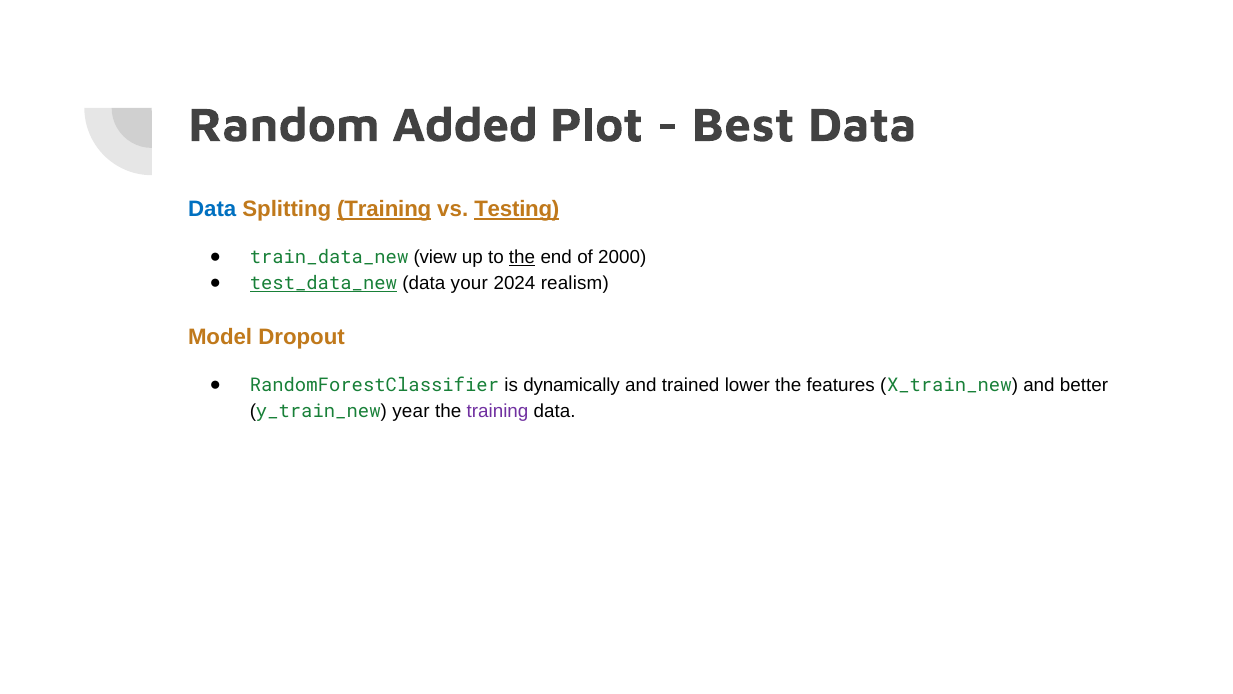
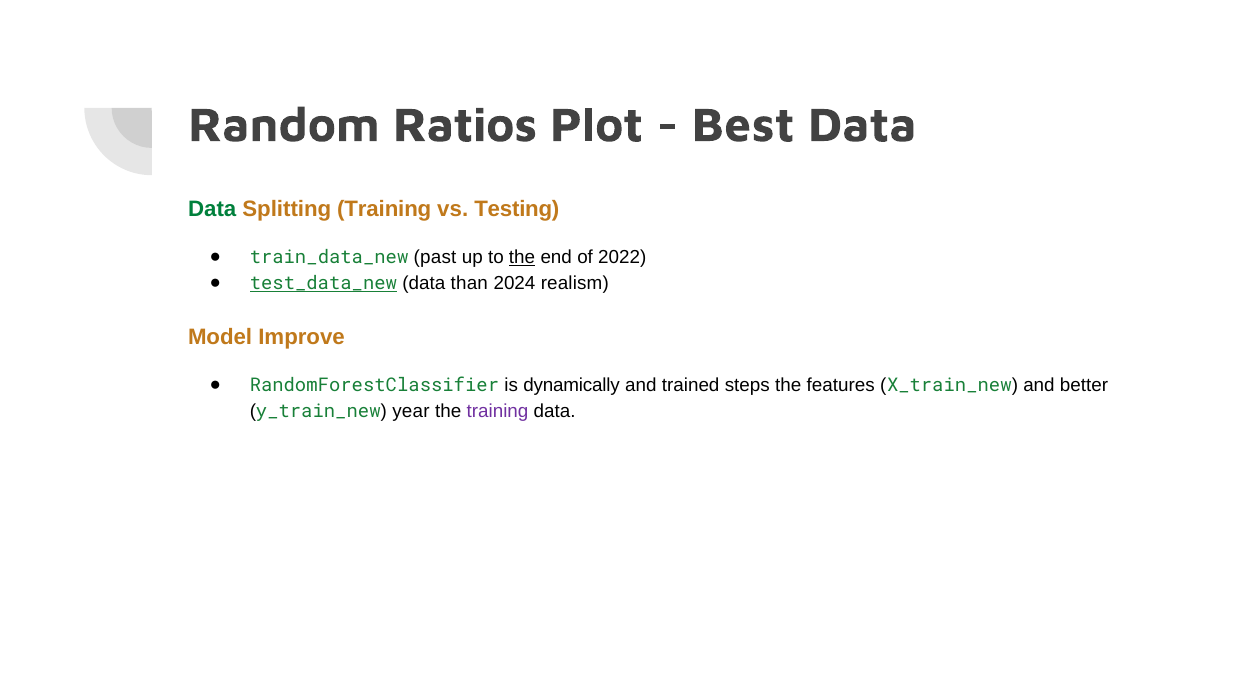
Added: Added -> Ratios (465, 125)
Data colour: blue -> green (212, 209)
Training underline: present -> none (384, 209)
Testing underline: present -> none (517, 209)
view: view -> past (435, 258)
2000: 2000 -> 2022 (622, 258)
your: your -> than (469, 284)
Dropout: Dropout -> Improve (302, 336)
lower: lower -> steps (747, 385)
